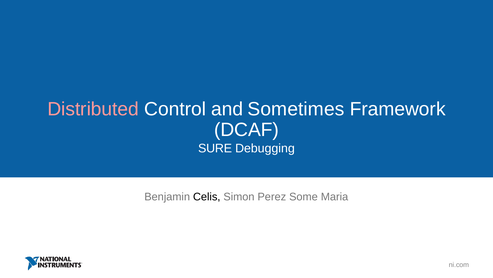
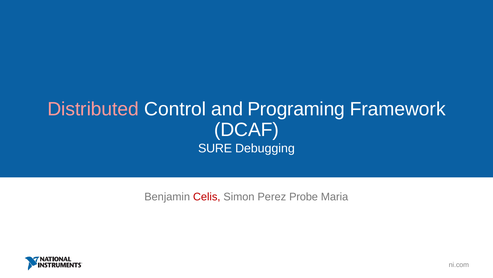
Sometimes: Sometimes -> Programing (296, 109)
Celis colour: black -> red (207, 196)
Some: Some -> Probe (304, 196)
